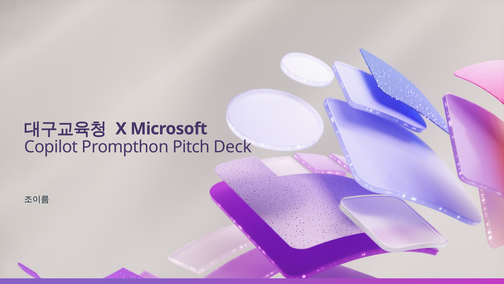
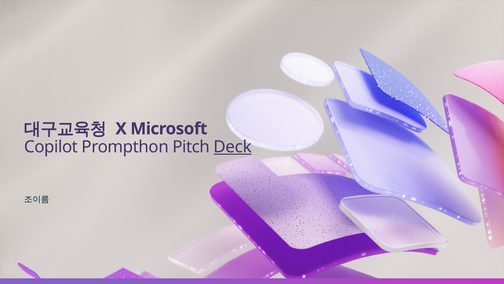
Deck underline: none -> present (233, 147)
